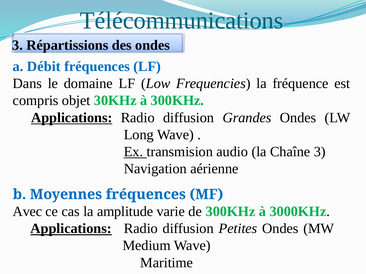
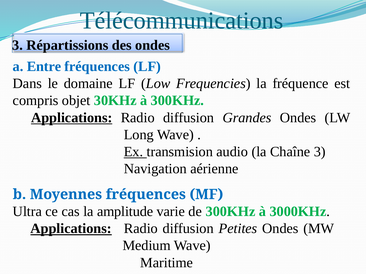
Débit: Débit -> Entre (44, 67)
Avec: Avec -> Ultra (27, 212)
